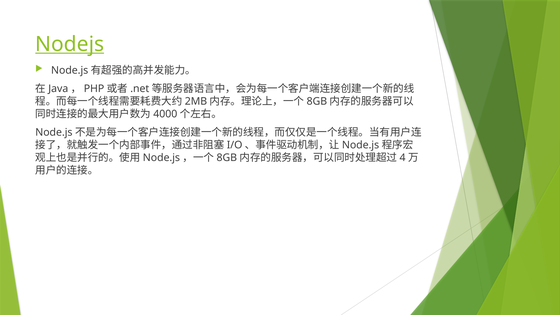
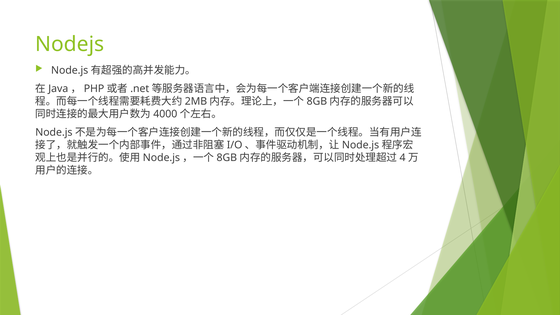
Nodejs underline: present -> none (70, 44)
